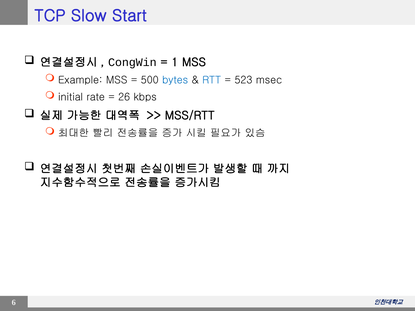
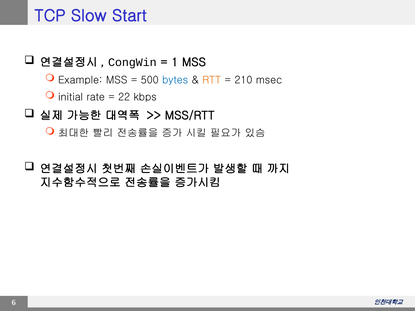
RTT colour: blue -> orange (212, 80)
523: 523 -> 210 (243, 80)
26: 26 -> 22 (124, 97)
